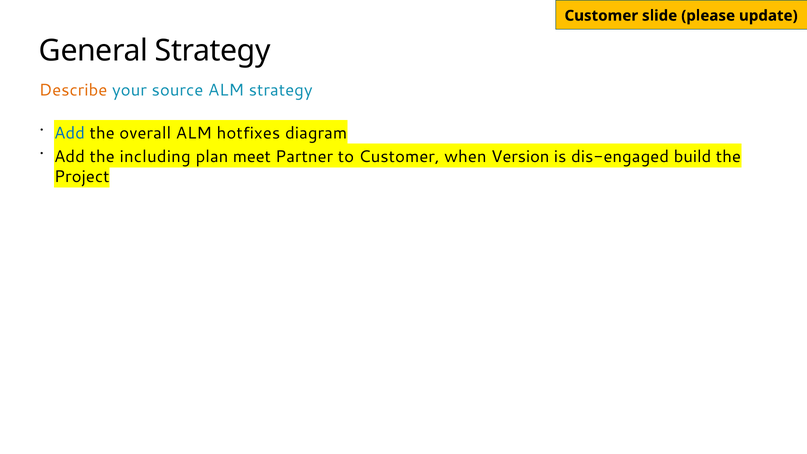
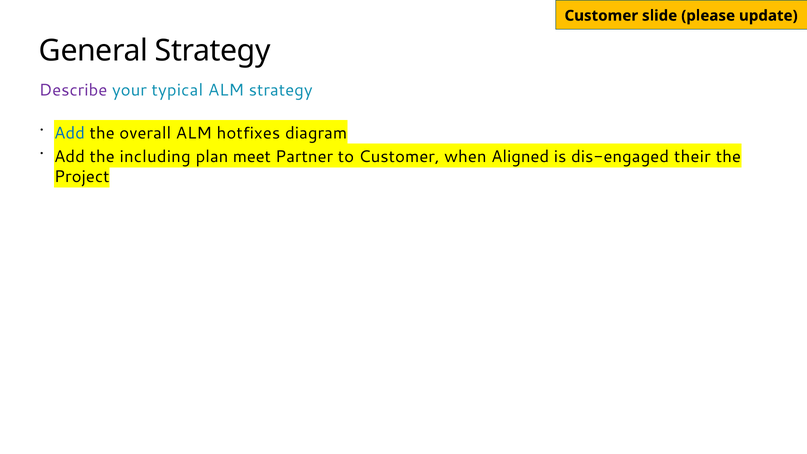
Describe colour: orange -> purple (73, 90)
source: source -> typical (177, 90)
Version: Version -> Aligned (520, 156)
build: build -> their (692, 156)
